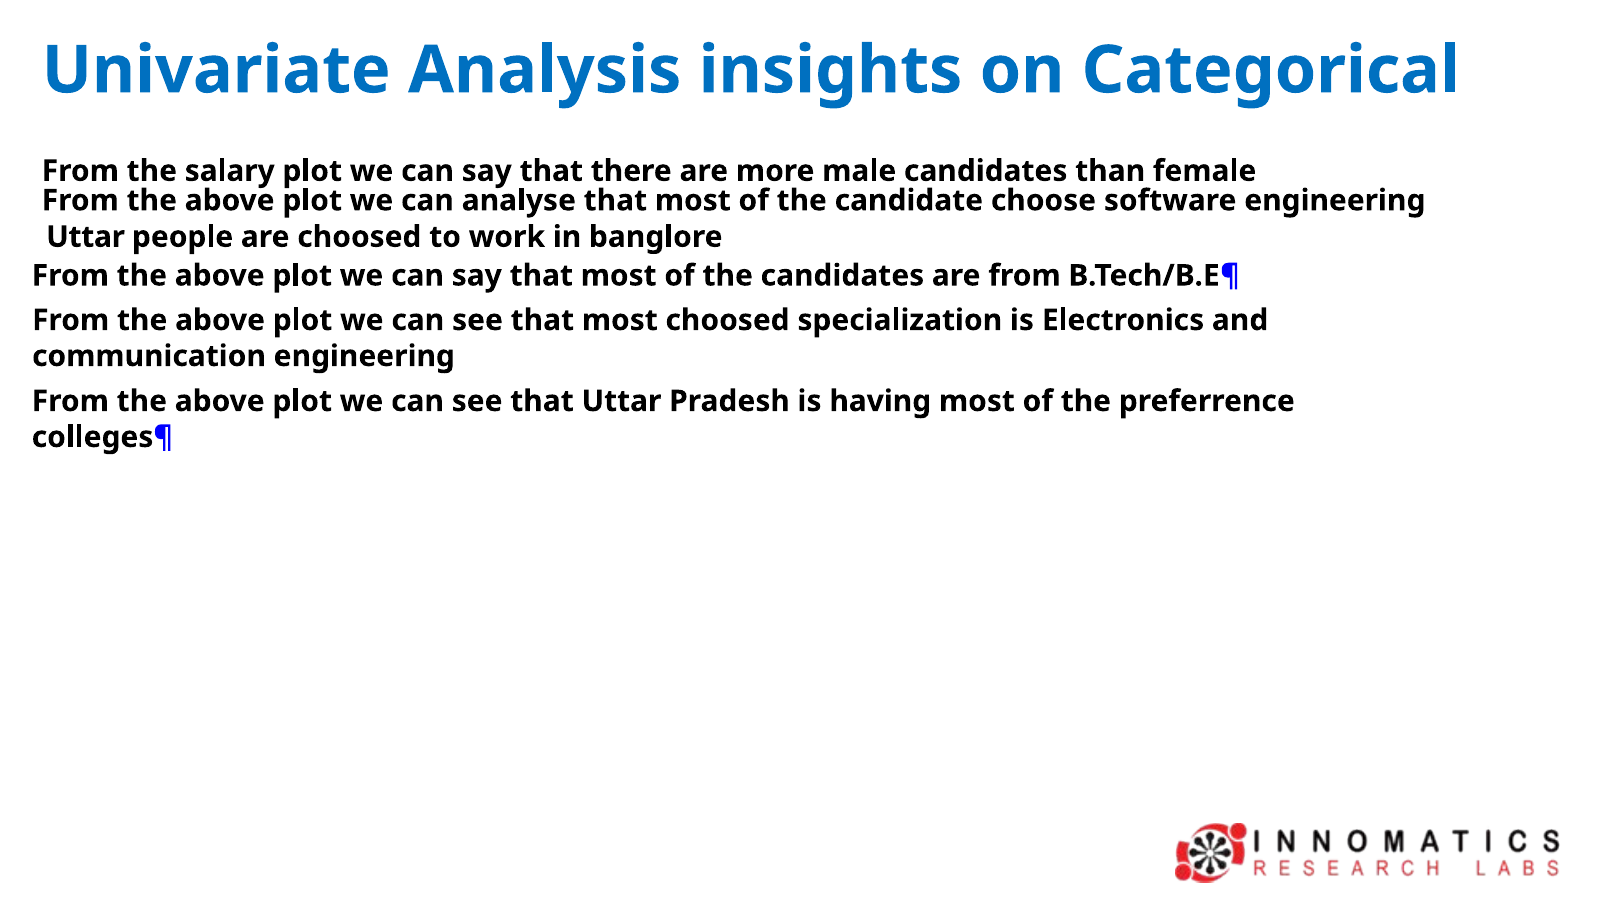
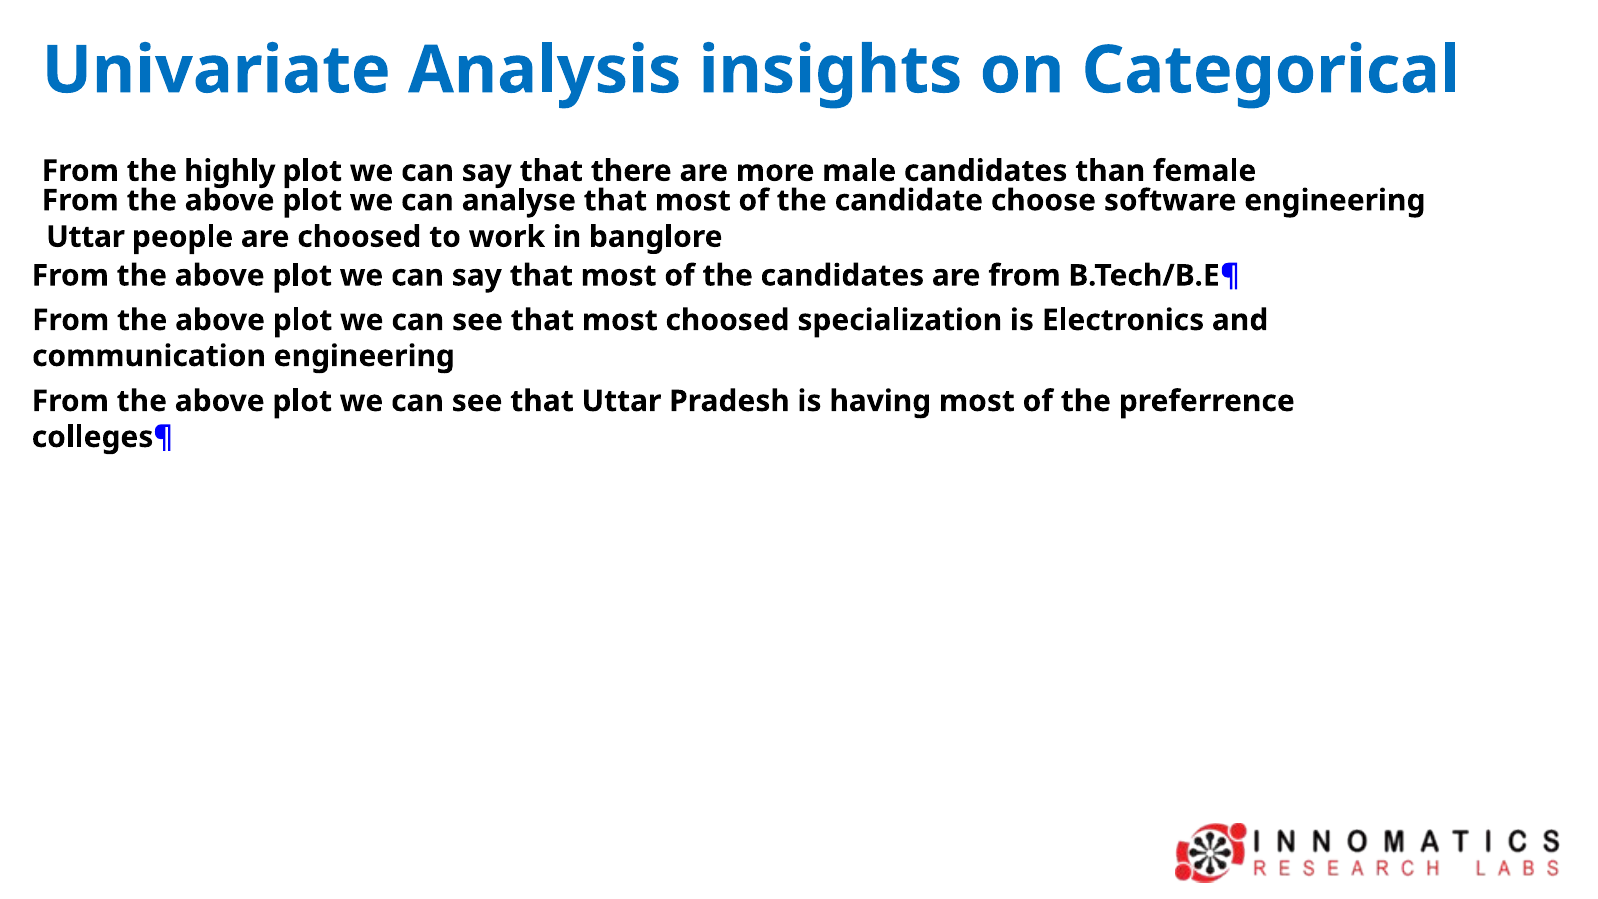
salary: salary -> highly (230, 171)
